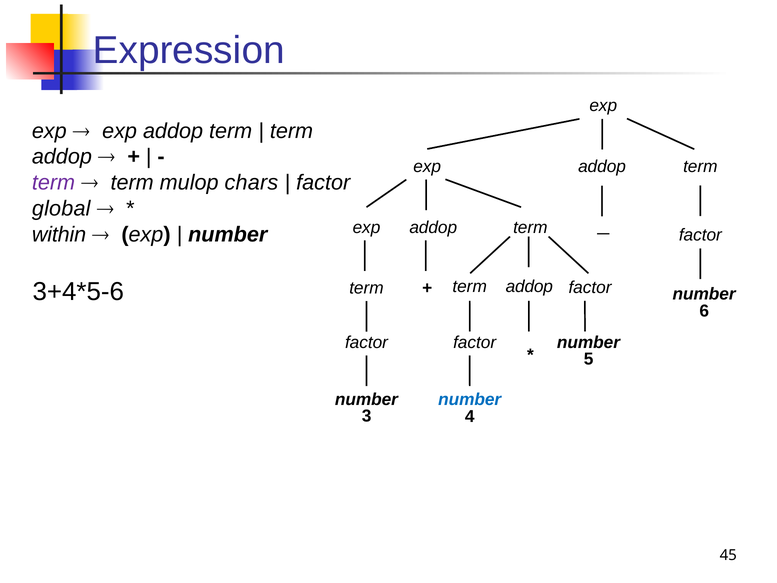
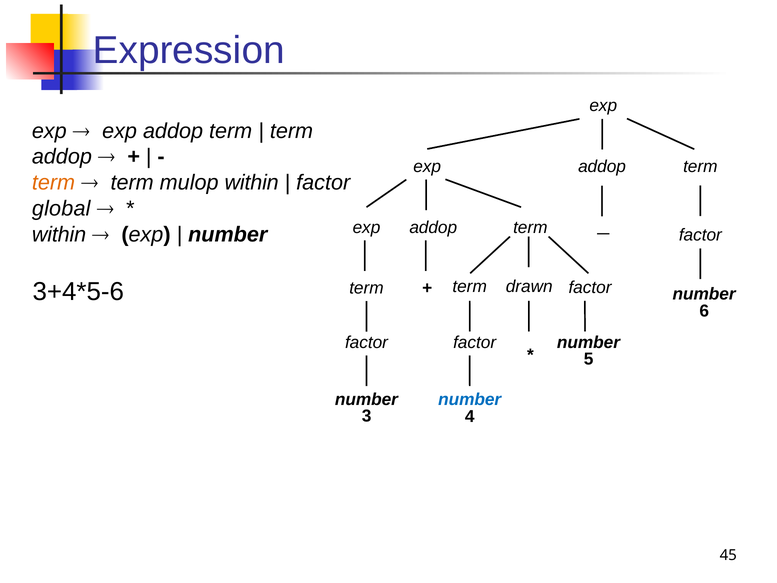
term colour: purple -> orange (53, 183)
mulop chars: chars -> within (252, 183)
addop: addop -> drawn (529, 286)
